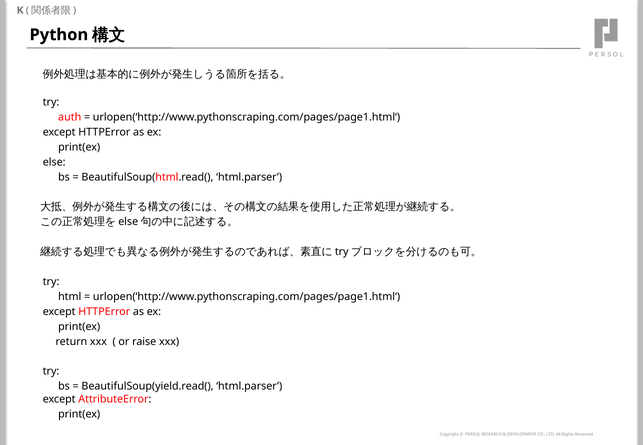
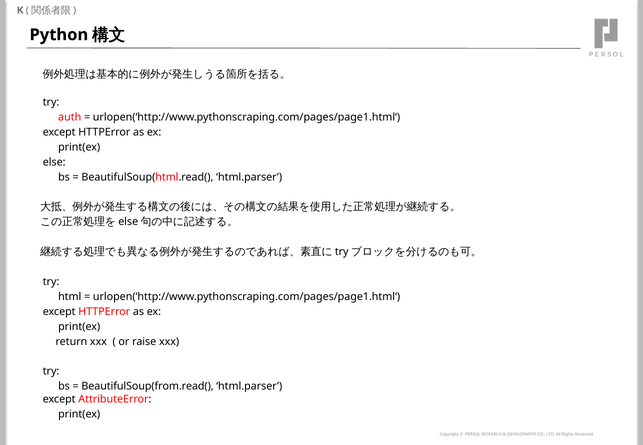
BeautifulSoup(yield.read(: BeautifulSoup(yield.read( -> BeautifulSoup(from.read( (148, 386)
